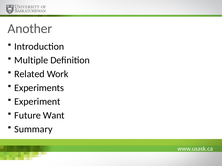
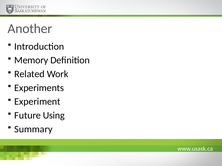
Multiple: Multiple -> Memory (31, 60)
Want: Want -> Using (54, 116)
